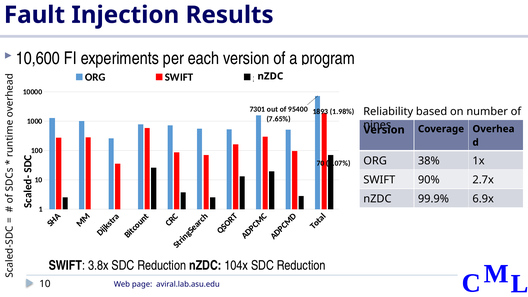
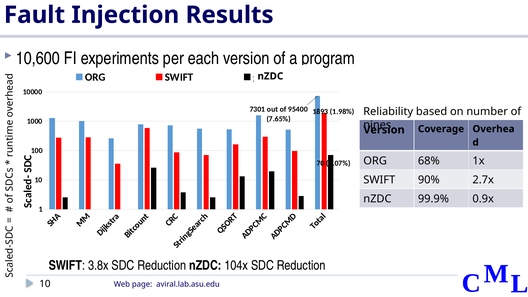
38%: 38% -> 68% (429, 161)
6.9x: 6.9x -> 0.9x (483, 199)
